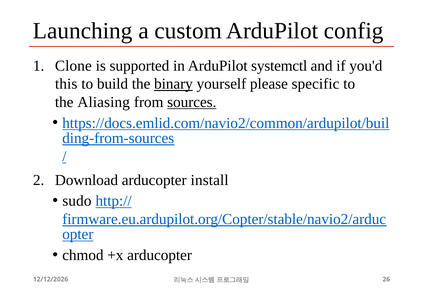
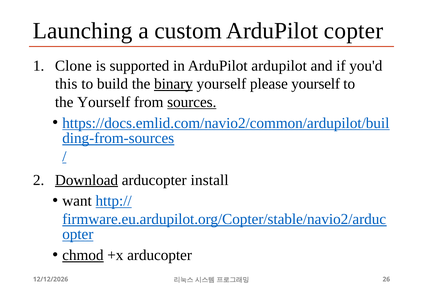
config: config -> copter (354, 31)
ArduPilot systemctl: systemctl -> ardupilot (279, 66)
please specific: specific -> yourself (316, 84)
the Aliasing: Aliasing -> Yourself (104, 102)
Download underline: none -> present (87, 180)
sudo: sudo -> want (77, 201)
chmod underline: none -> present (83, 255)
